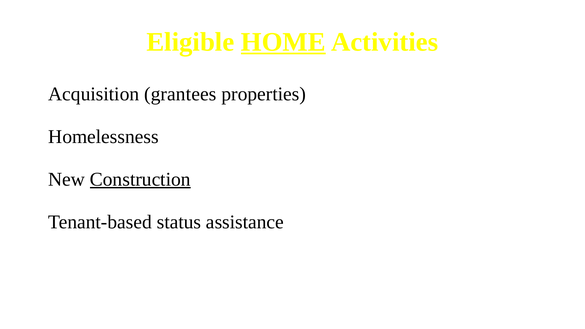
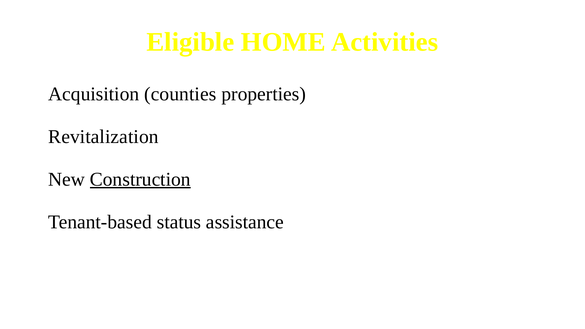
HOME underline: present -> none (283, 42)
grantees: grantees -> counties (180, 94)
Homelessness: Homelessness -> Revitalization (103, 137)
